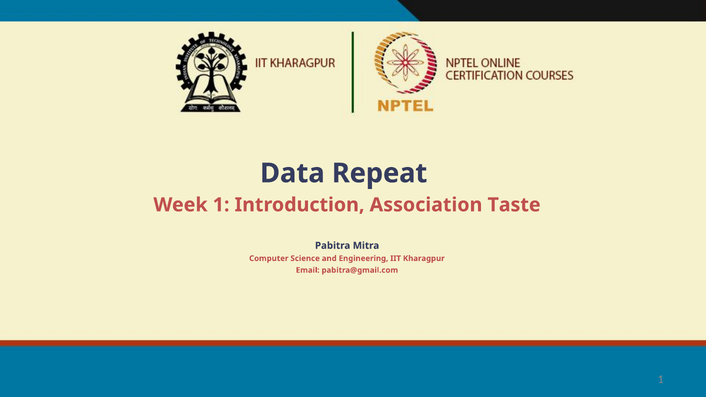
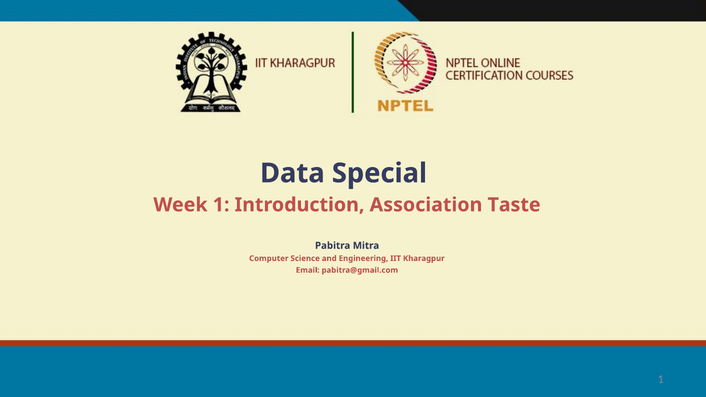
Repeat: Repeat -> Special (379, 173)
